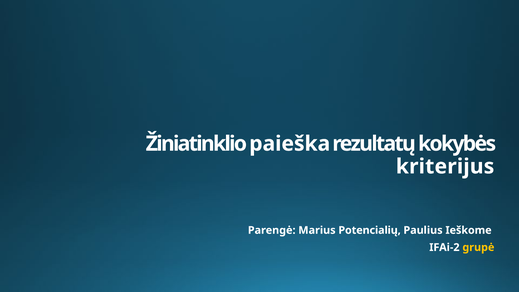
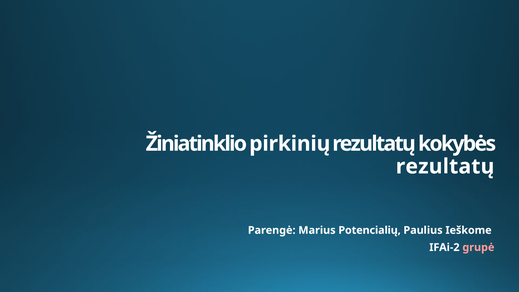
paieška: paieška -> pirkinių (290, 144)
kriterijus: kriterijus -> rezultatų (445, 166)
grupė colour: yellow -> pink (478, 247)
